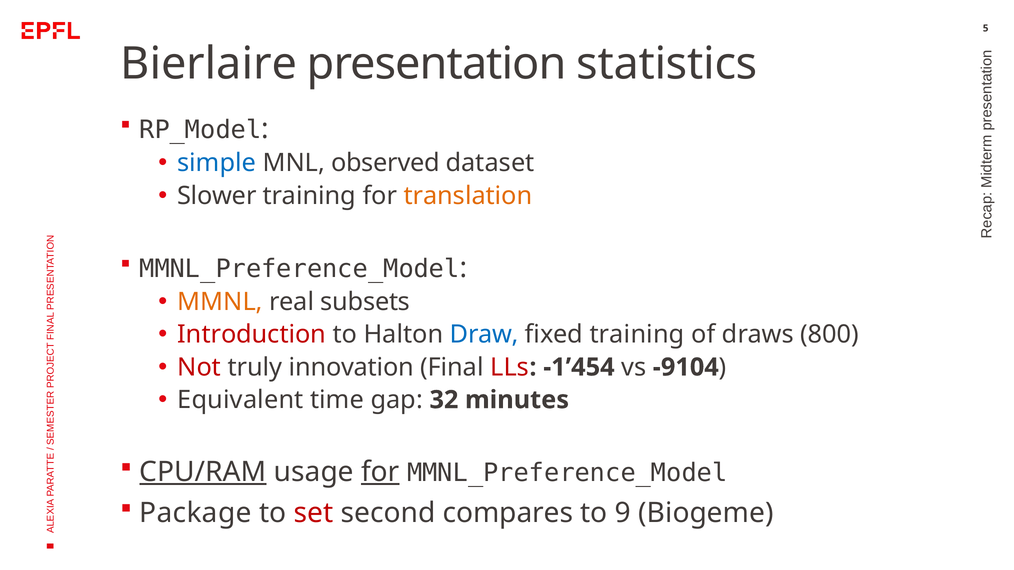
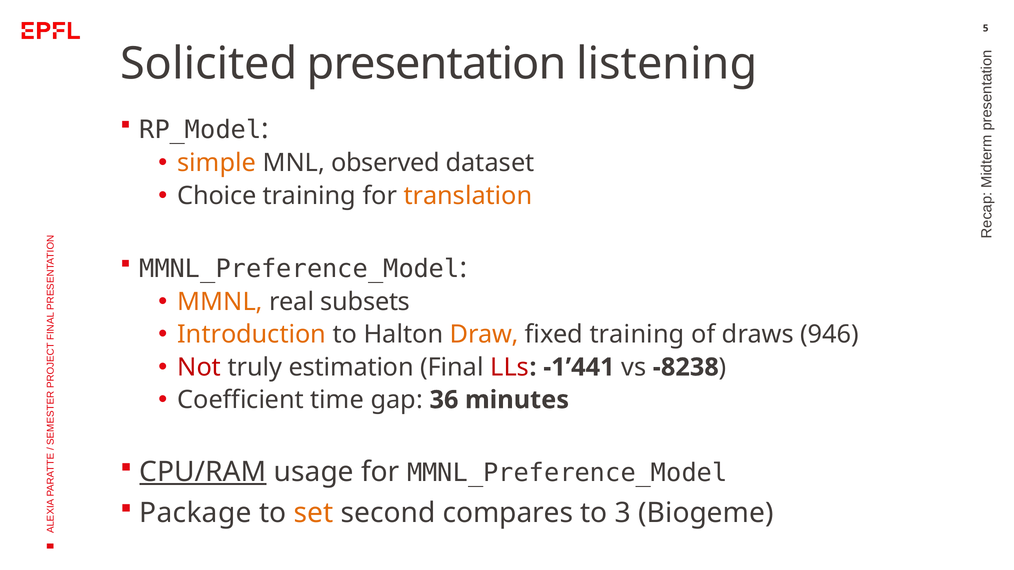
Bierlaire: Bierlaire -> Solicited (209, 64)
statistics: statistics -> listening (667, 64)
simple colour: blue -> orange (217, 163)
Slower: Slower -> Choice (217, 196)
Introduction colour: red -> orange (252, 335)
Draw colour: blue -> orange (484, 335)
800: 800 -> 946 (830, 335)
innovation: innovation -> estimation (351, 367)
-1’454: -1’454 -> -1’441 (579, 367)
-9104: -9104 -> -8238 (686, 367)
Equivalent: Equivalent -> Coefficient (241, 400)
32: 32 -> 36 (444, 400)
for underline: present -> none (380, 472)
set colour: red -> orange (314, 513)
9: 9 -> 3 (623, 513)
